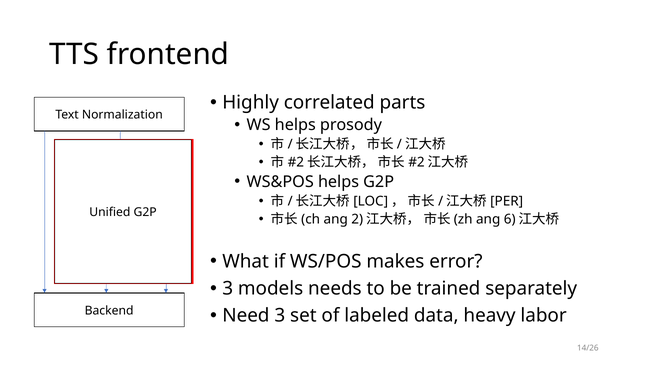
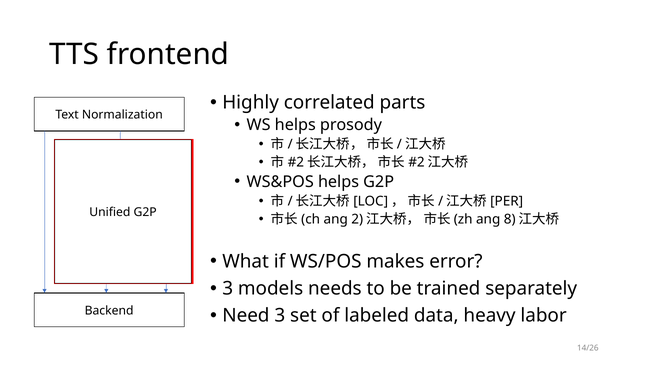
6: 6 -> 8 (510, 219)
